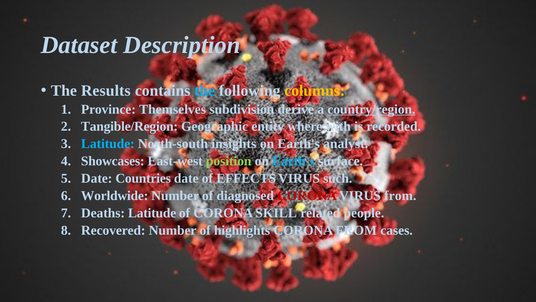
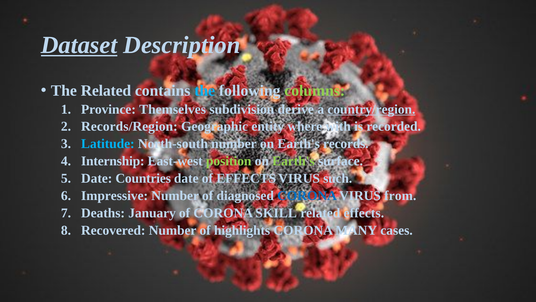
Dataset underline: none -> present (79, 45)
The Results: Results -> Related (106, 91)
columns colour: yellow -> light green (315, 91)
Tangible/Region: Tangible/Region -> Records/Region (129, 126)
North-south insights: insights -> number (234, 144)
analyst: analyst -> records (346, 144)
Showcases: Showcases -> Internship (113, 161)
Earth's colour: light blue -> light green (293, 161)
Worldwide: Worldwide -> Impressive (115, 195)
CORONA colour: red -> blue (307, 195)
Deaths Latitude: Latitude -> January (152, 213)
related people: people -> effects (364, 213)
CORONA FROM: FROM -> MANY (356, 230)
